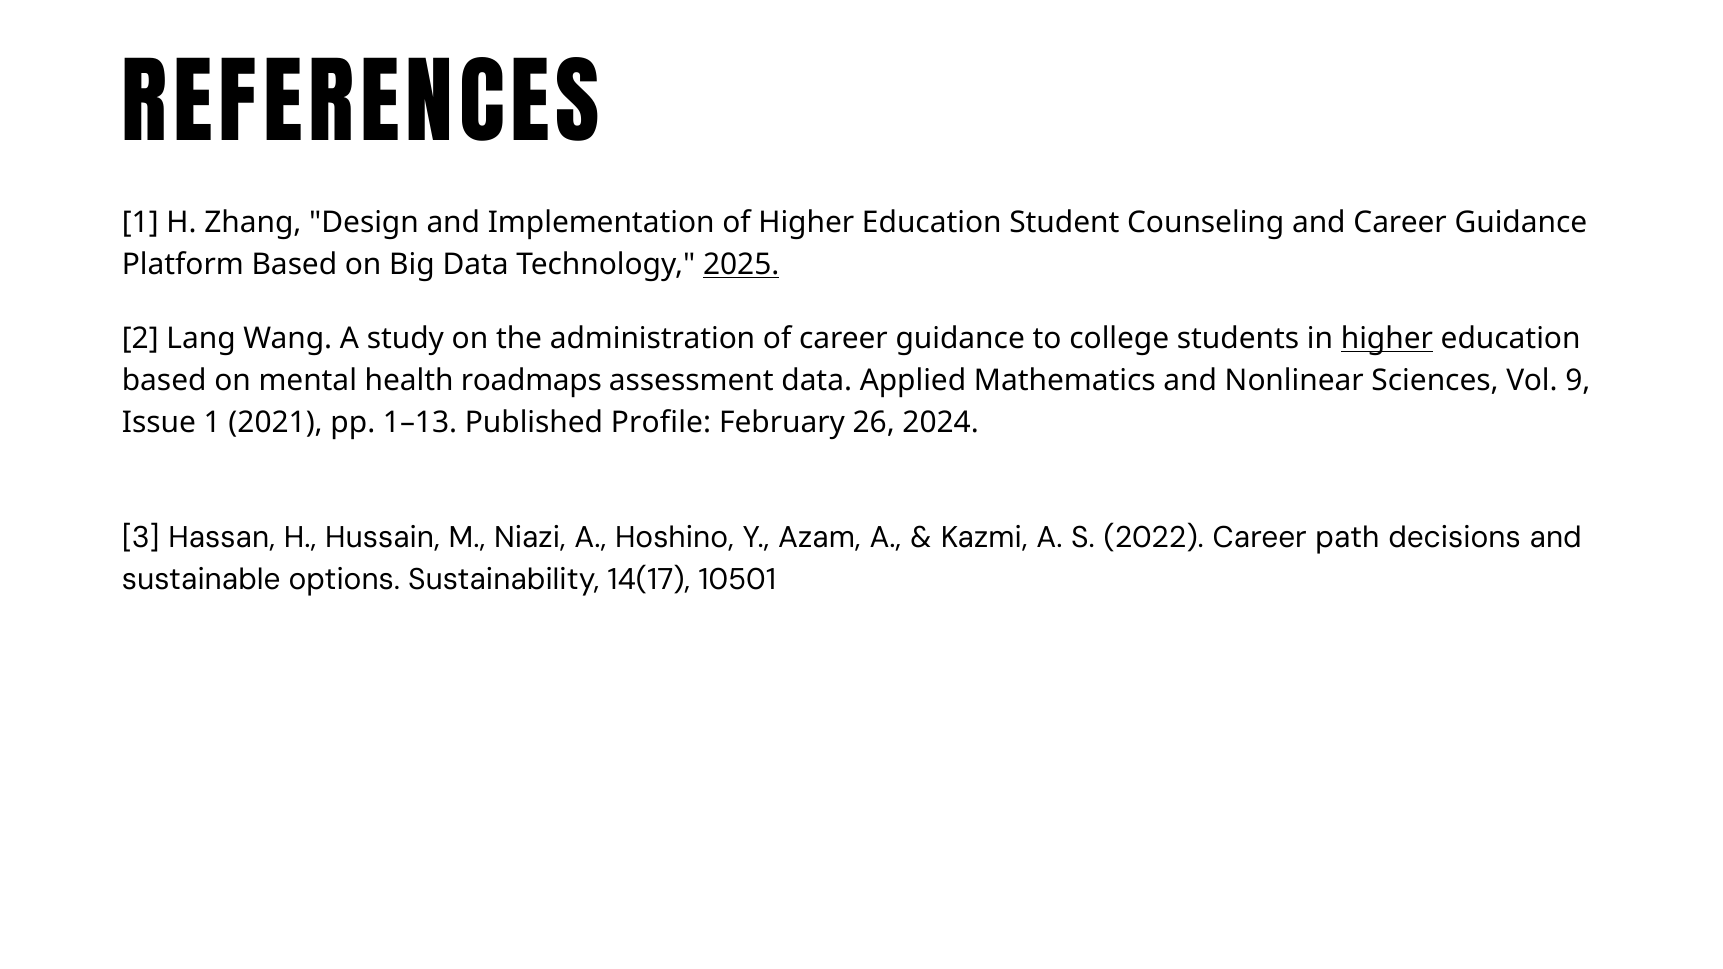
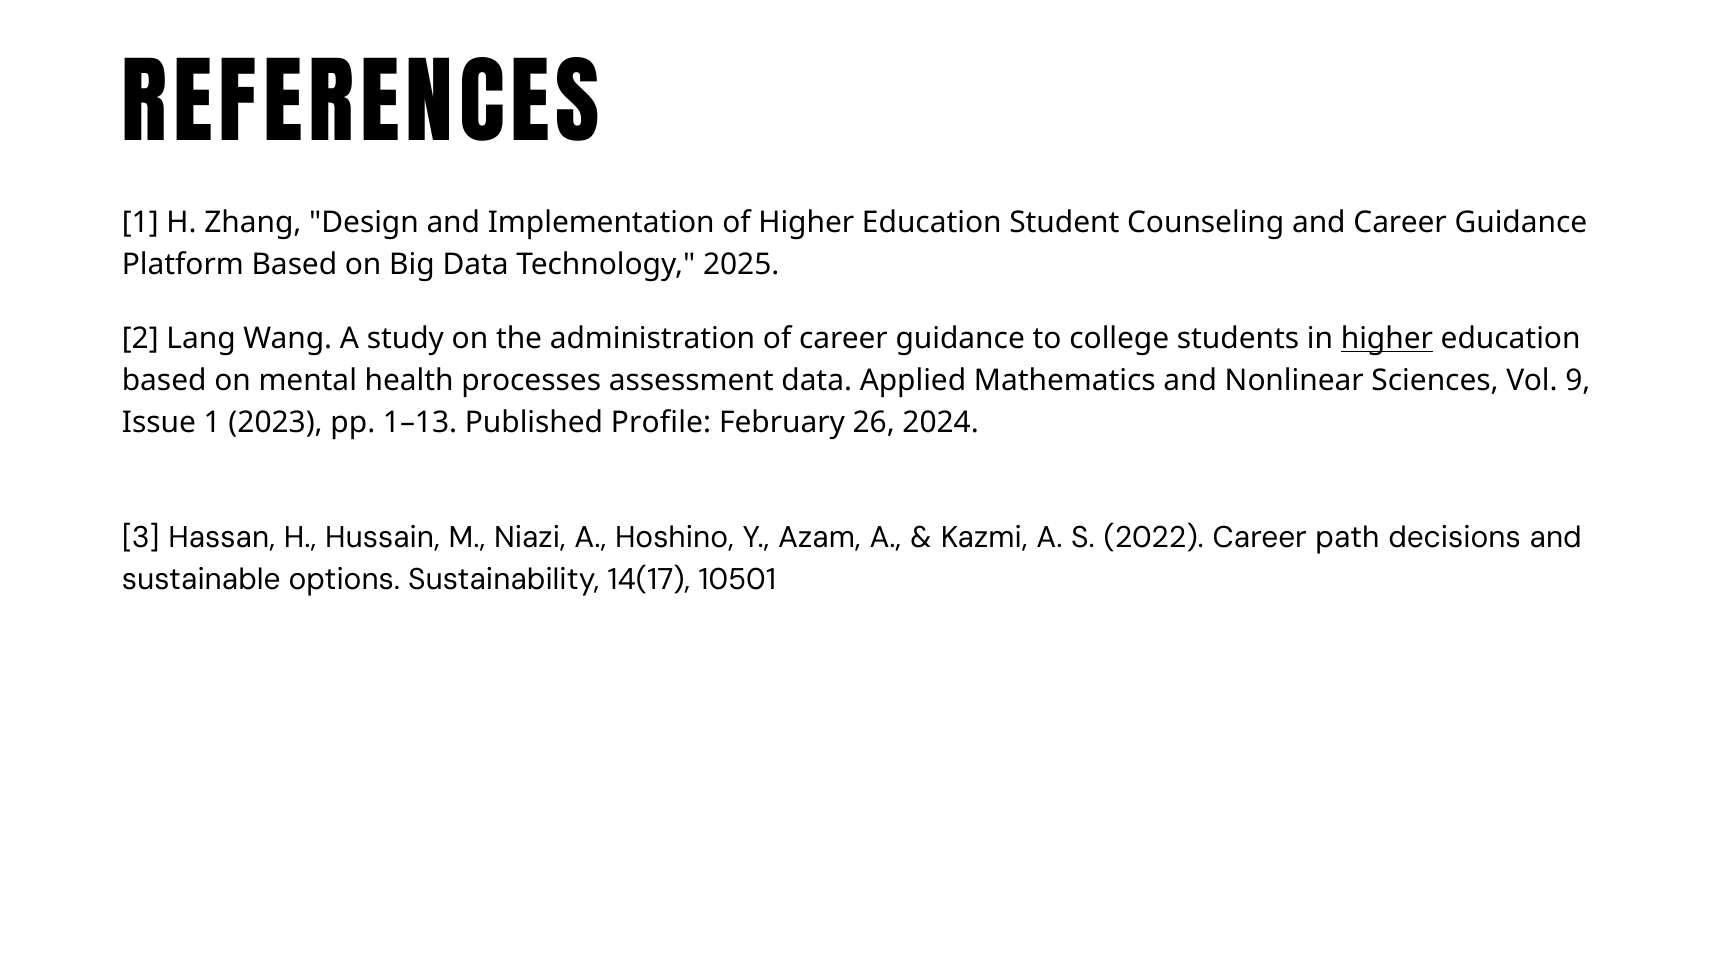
2025 underline: present -> none (741, 265)
roadmaps: roadmaps -> processes (531, 381)
2021: 2021 -> 2023 (276, 423)
